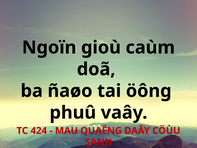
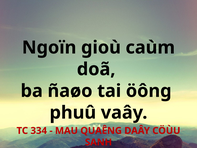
424: 424 -> 334 (39, 130)
